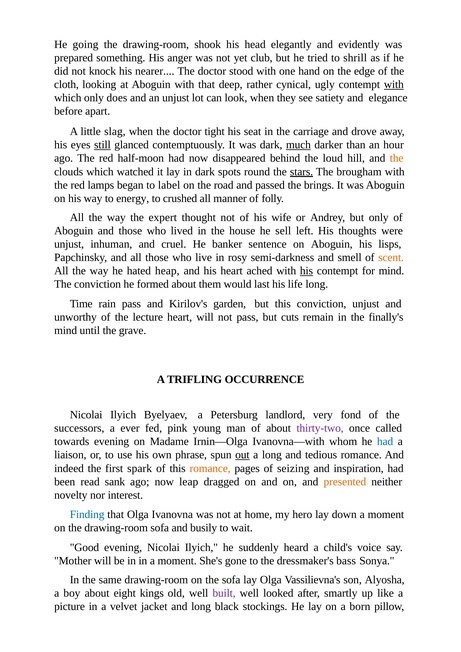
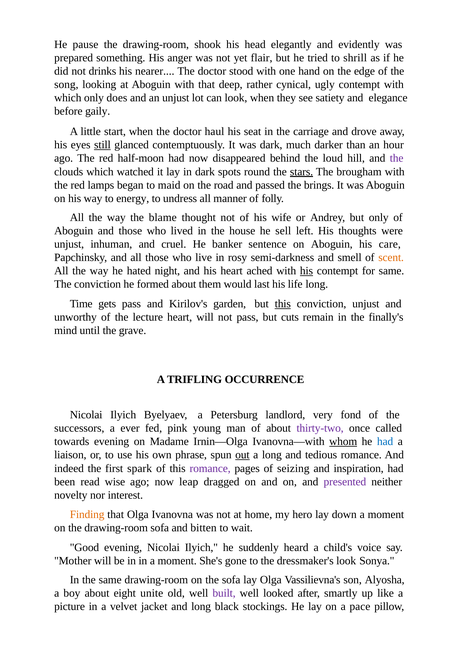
going: going -> pause (85, 44)
club: club -> flair (262, 58)
knock: knock -> drinks (102, 71)
cloth: cloth -> song (66, 84)
with underline: present -> none (394, 84)
apart: apart -> gaily (98, 111)
slag: slag -> start (115, 132)
tight: tight -> haul (215, 132)
much underline: present -> none (298, 145)
the colour: orange -> purple (397, 158)
label: label -> maid (169, 185)
crushed: crushed -> undress (180, 199)
expert: expert -> blame (163, 217)
lisps: lisps -> care (390, 244)
heap: heap -> night (167, 271)
for mind: mind -> same (391, 271)
rain: rain -> gets (107, 304)
this underline: none -> present (283, 304)
whom underline: none -> present (343, 442)
romance colour: orange -> purple (210, 469)
sank: sank -> wise (115, 482)
presented colour: orange -> purple (345, 482)
Finding colour: blue -> orange (87, 515)
busily: busily -> bitten (204, 528)
dressmaker's bass: bass -> look (346, 561)
kings: kings -> unite (152, 594)
born: born -> pace (360, 607)
